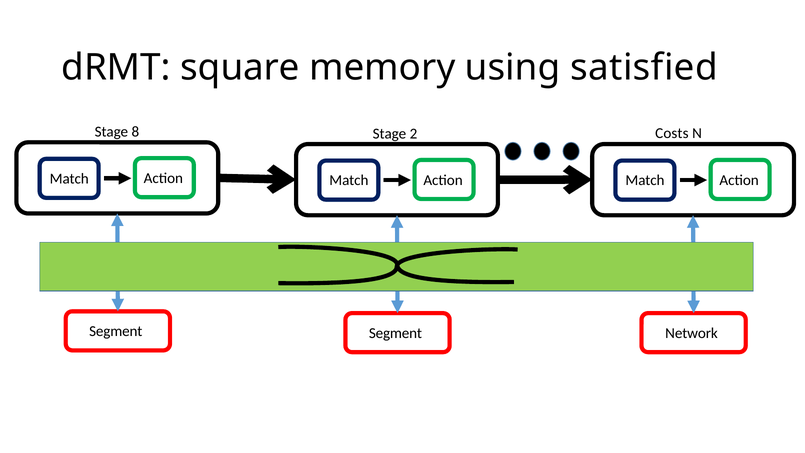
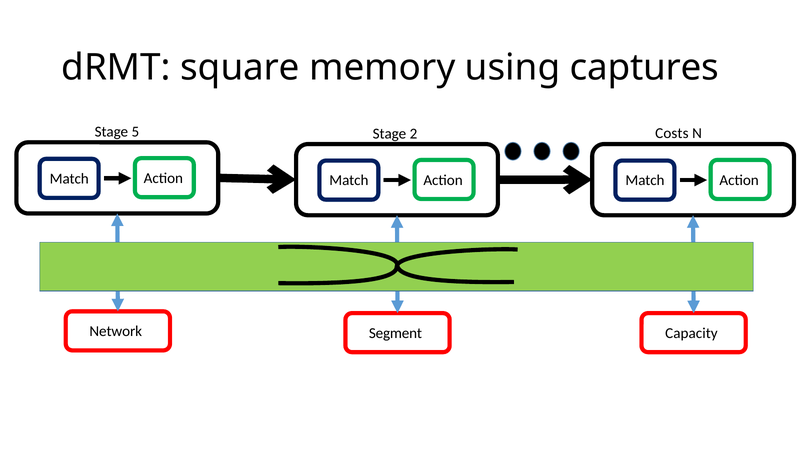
satisfied: satisfied -> captures (644, 68)
8: 8 -> 5 (135, 132)
Segment: Segment -> Network (116, 331)
Network: Network -> Capacity (691, 333)
